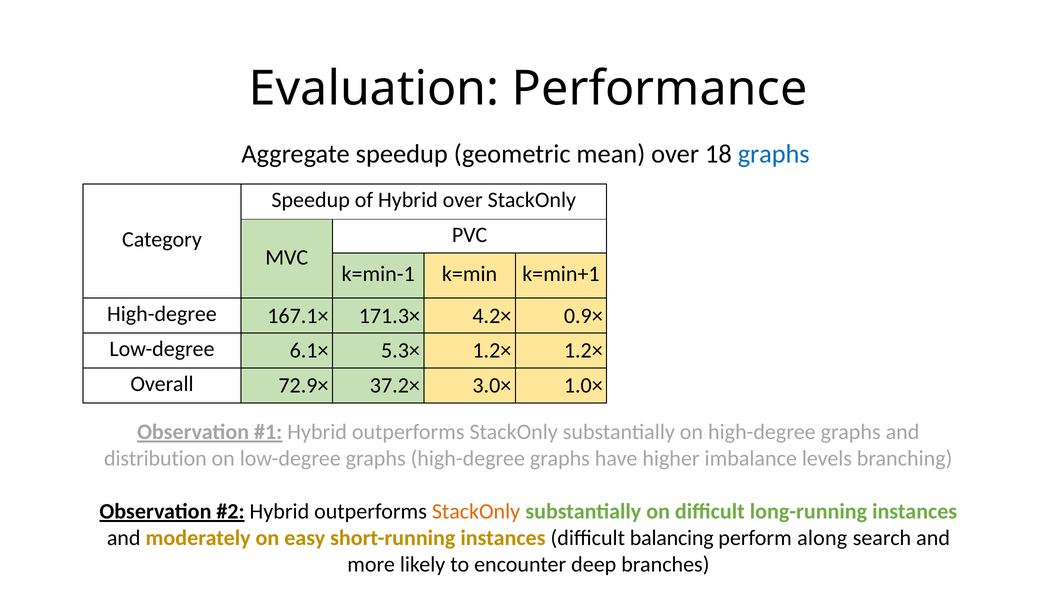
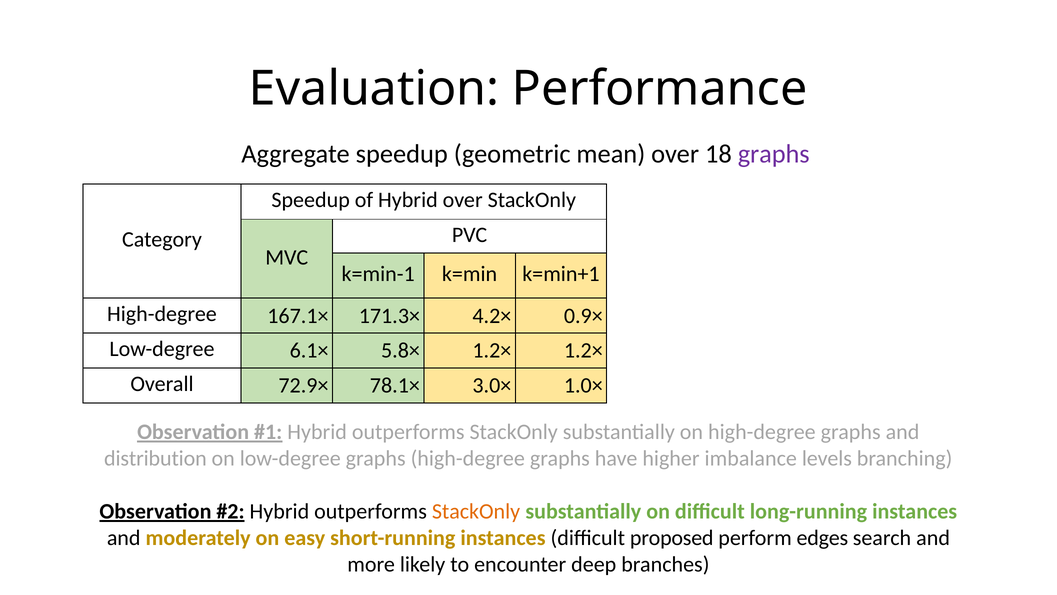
graphs colour: blue -> purple (774, 154)
5.3×: 5.3× -> 5.8× (400, 350)
37.2×: 37.2× -> 78.1× (395, 385)
balancing: balancing -> proposed (672, 538)
along: along -> edges (822, 538)
